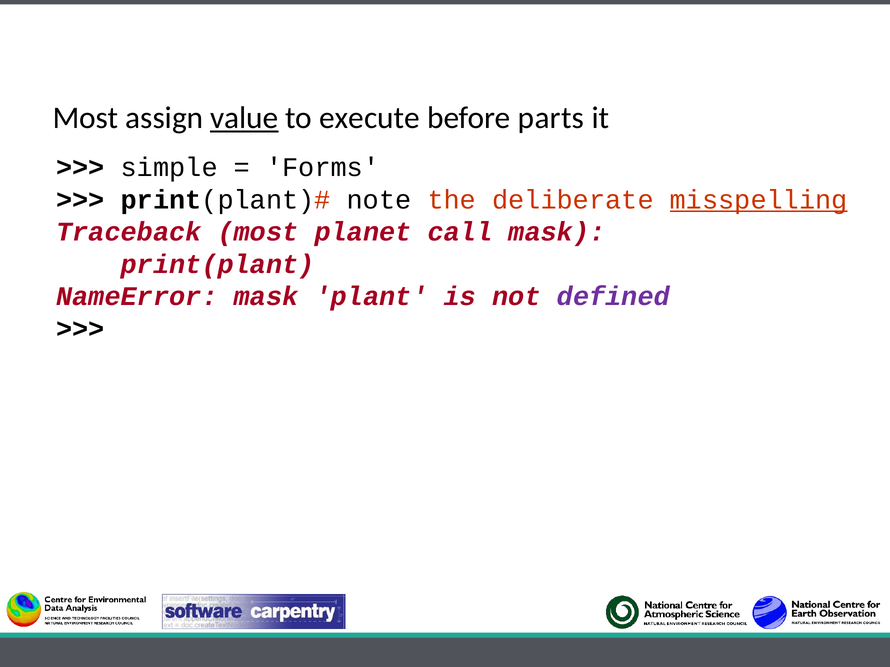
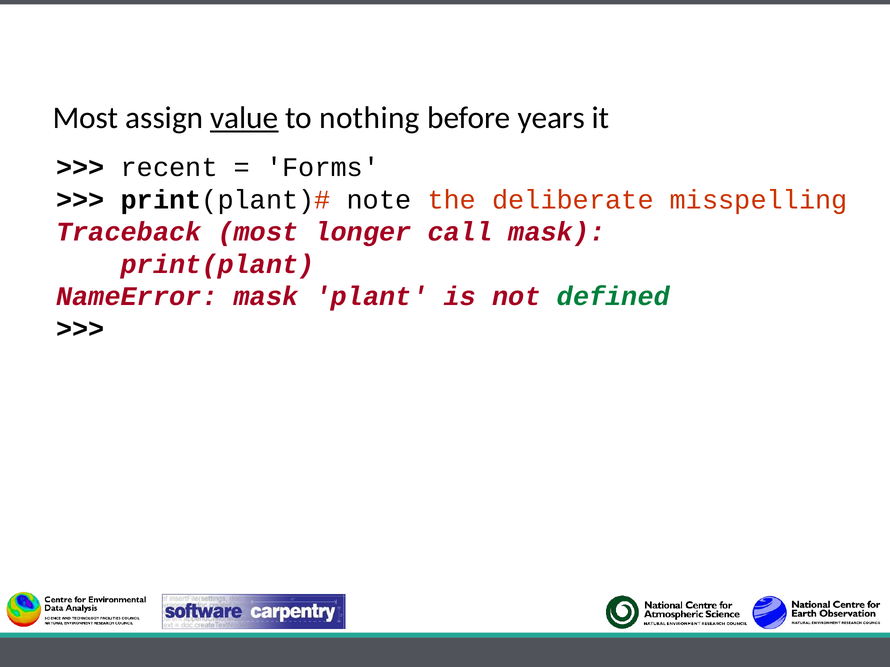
execute: execute -> nothing (369, 118)
parts: parts -> years (551, 118)
simple: simple -> recent (169, 167)
misspelling underline: present -> none (759, 200)
planet: planet -> longer (363, 232)
defined colour: purple -> green (613, 297)
